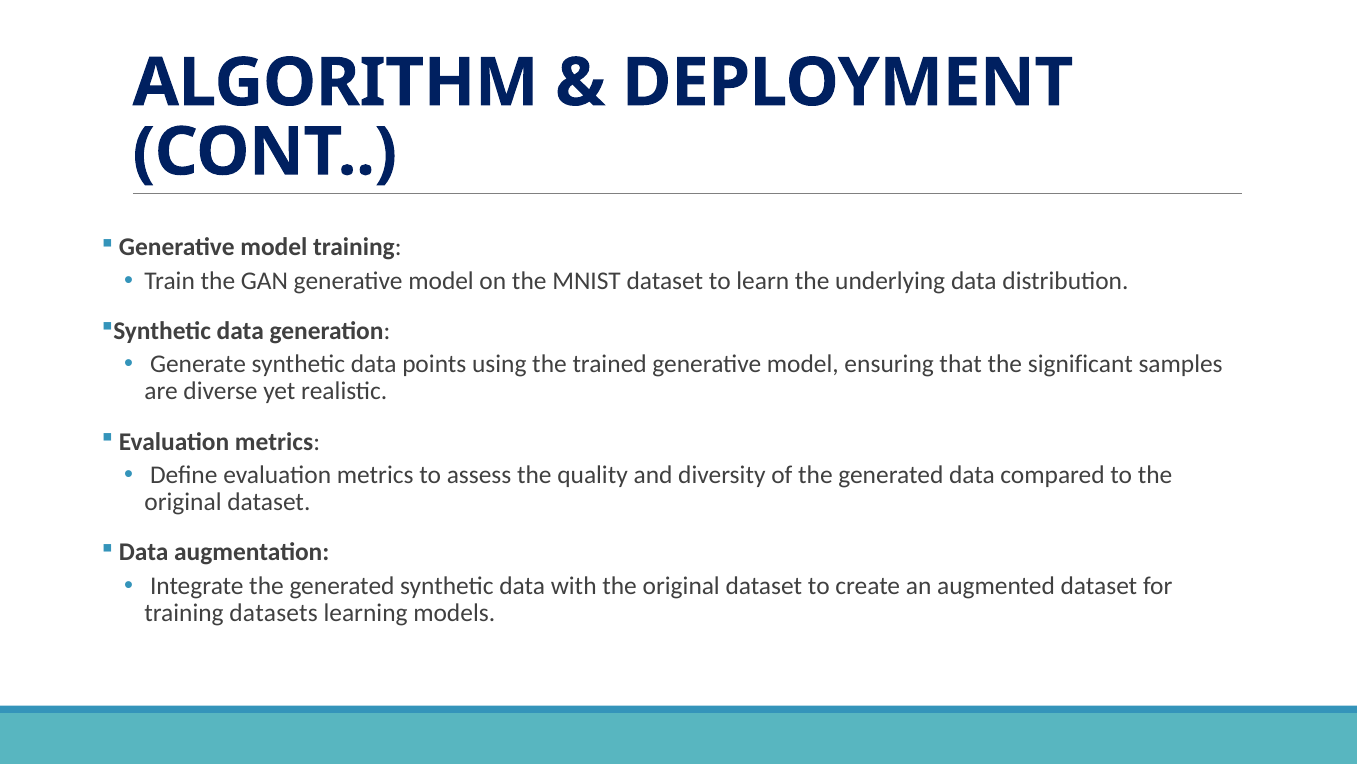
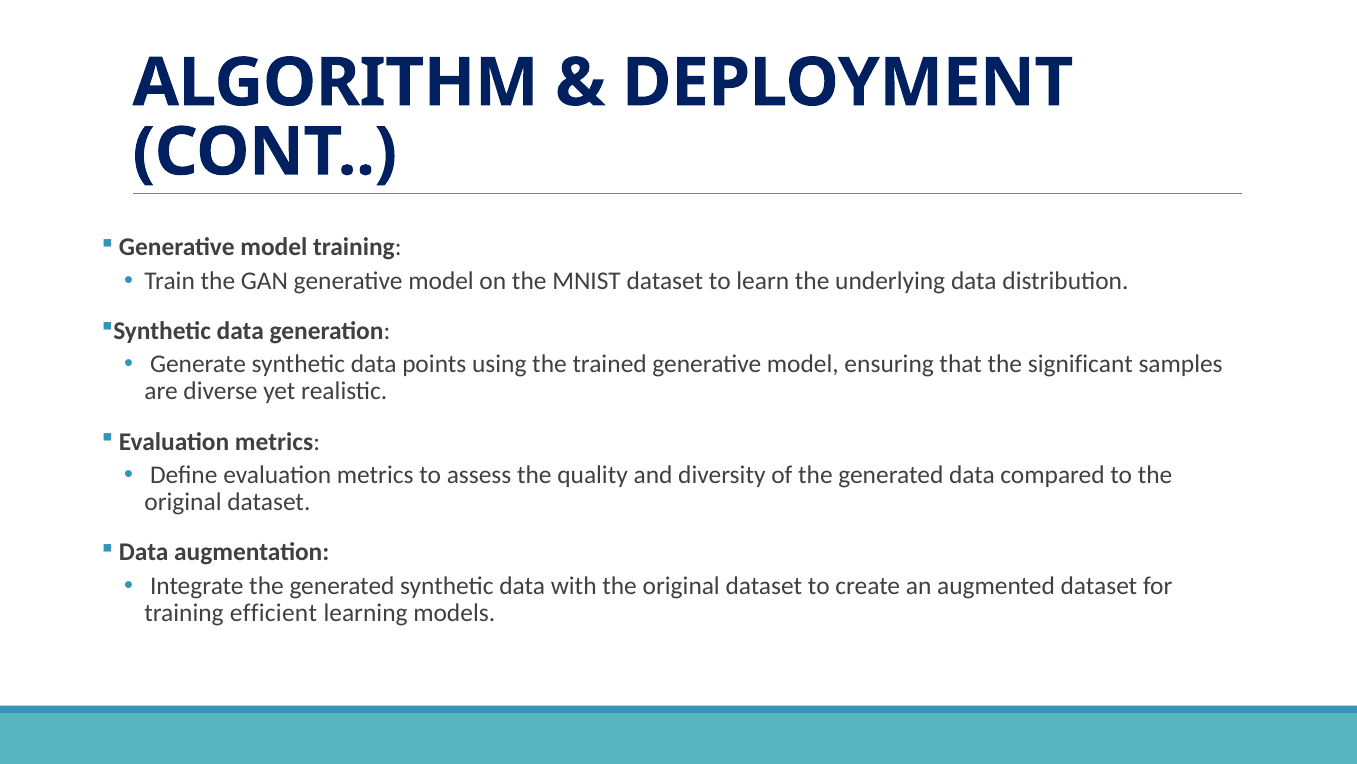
datasets: datasets -> efficient (274, 613)
